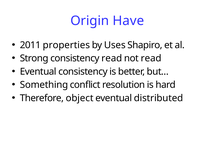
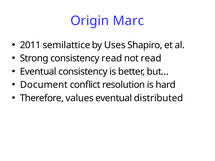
Have: Have -> Marc (128, 21)
properties: properties -> semilattice (66, 45)
Something: Something -> Document (44, 85)
object: object -> values (80, 98)
